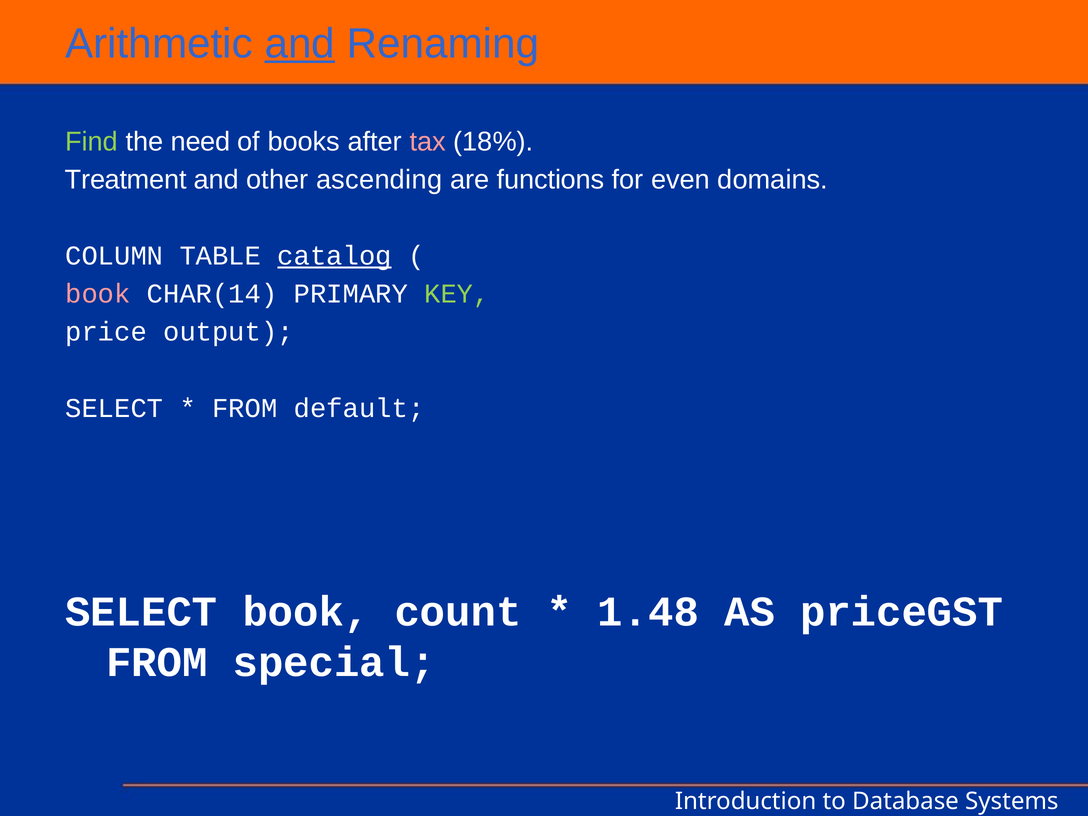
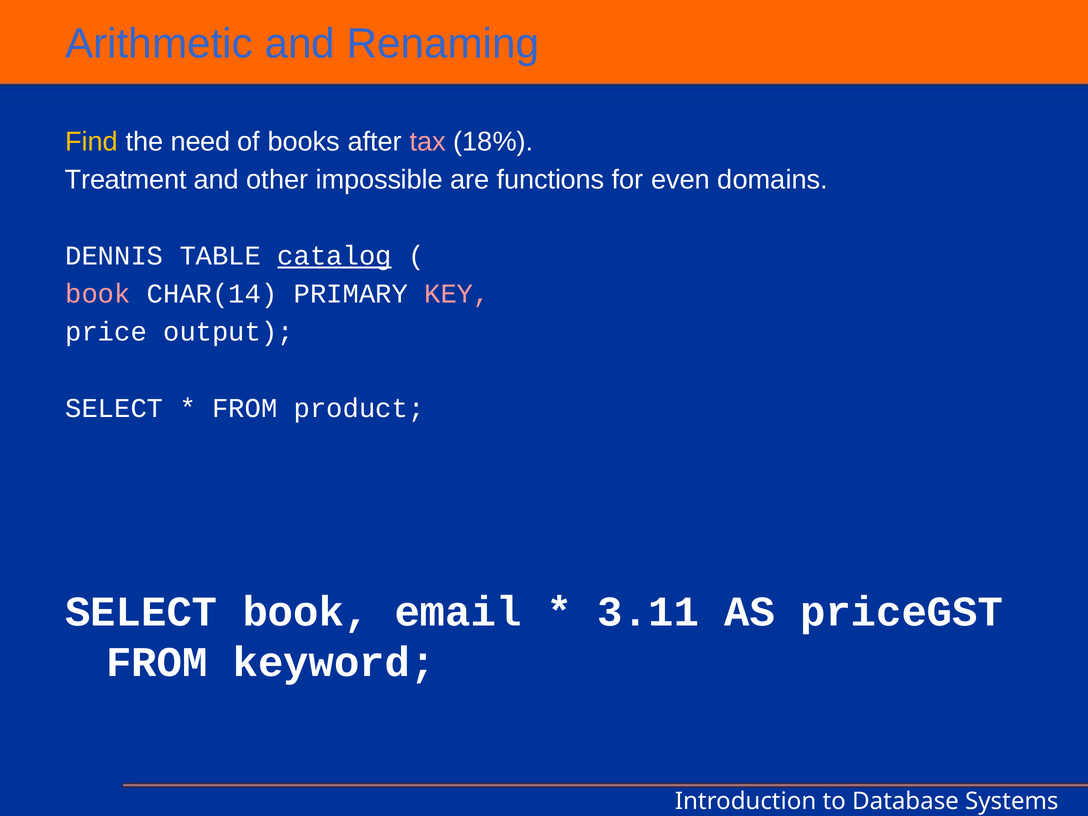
and underline: present -> none (300, 44)
Find colour: light green -> yellow (92, 142)
ascending: ascending -> impossible (379, 180)
COLUMN: COLUMN -> DENNIS (114, 256)
KEY colour: light green -> pink (457, 294)
default: default -> product (359, 408)
count: count -> email (458, 612)
1.48: 1.48 -> 3.11 (648, 612)
special: special -> keyword (334, 662)
